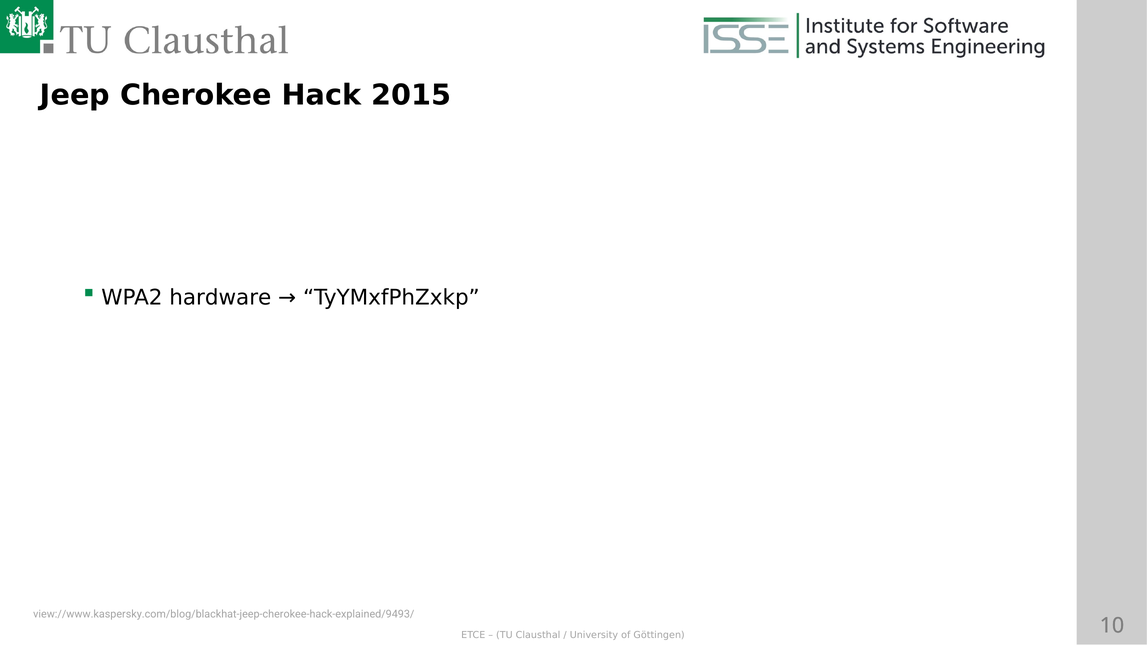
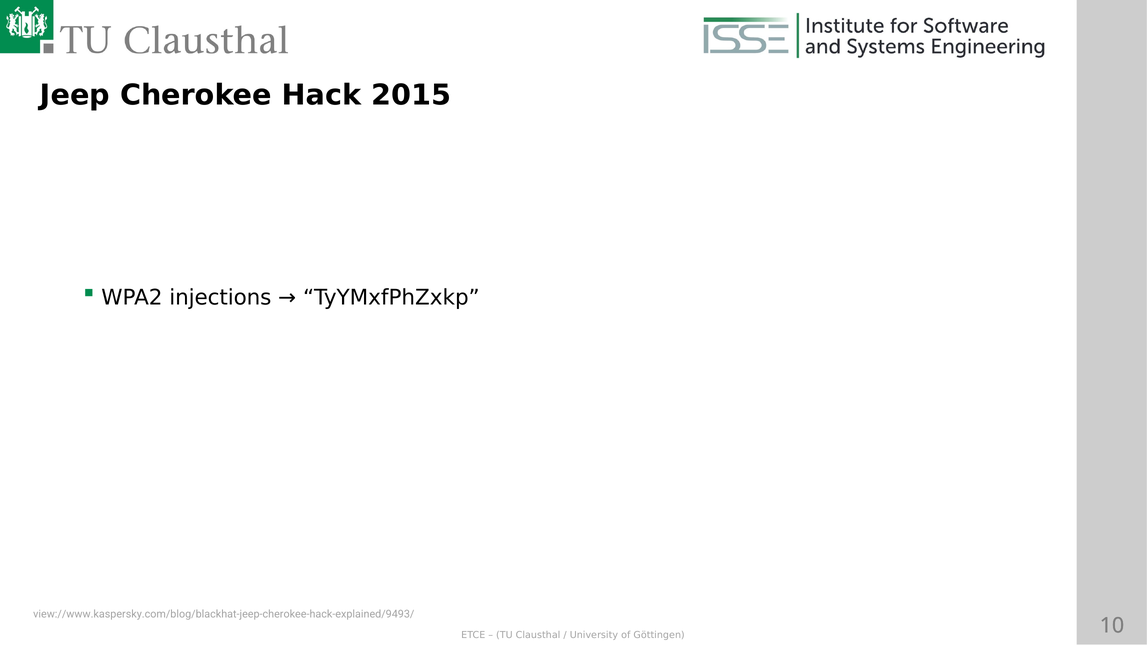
hardware: hardware -> injections (220, 298)
